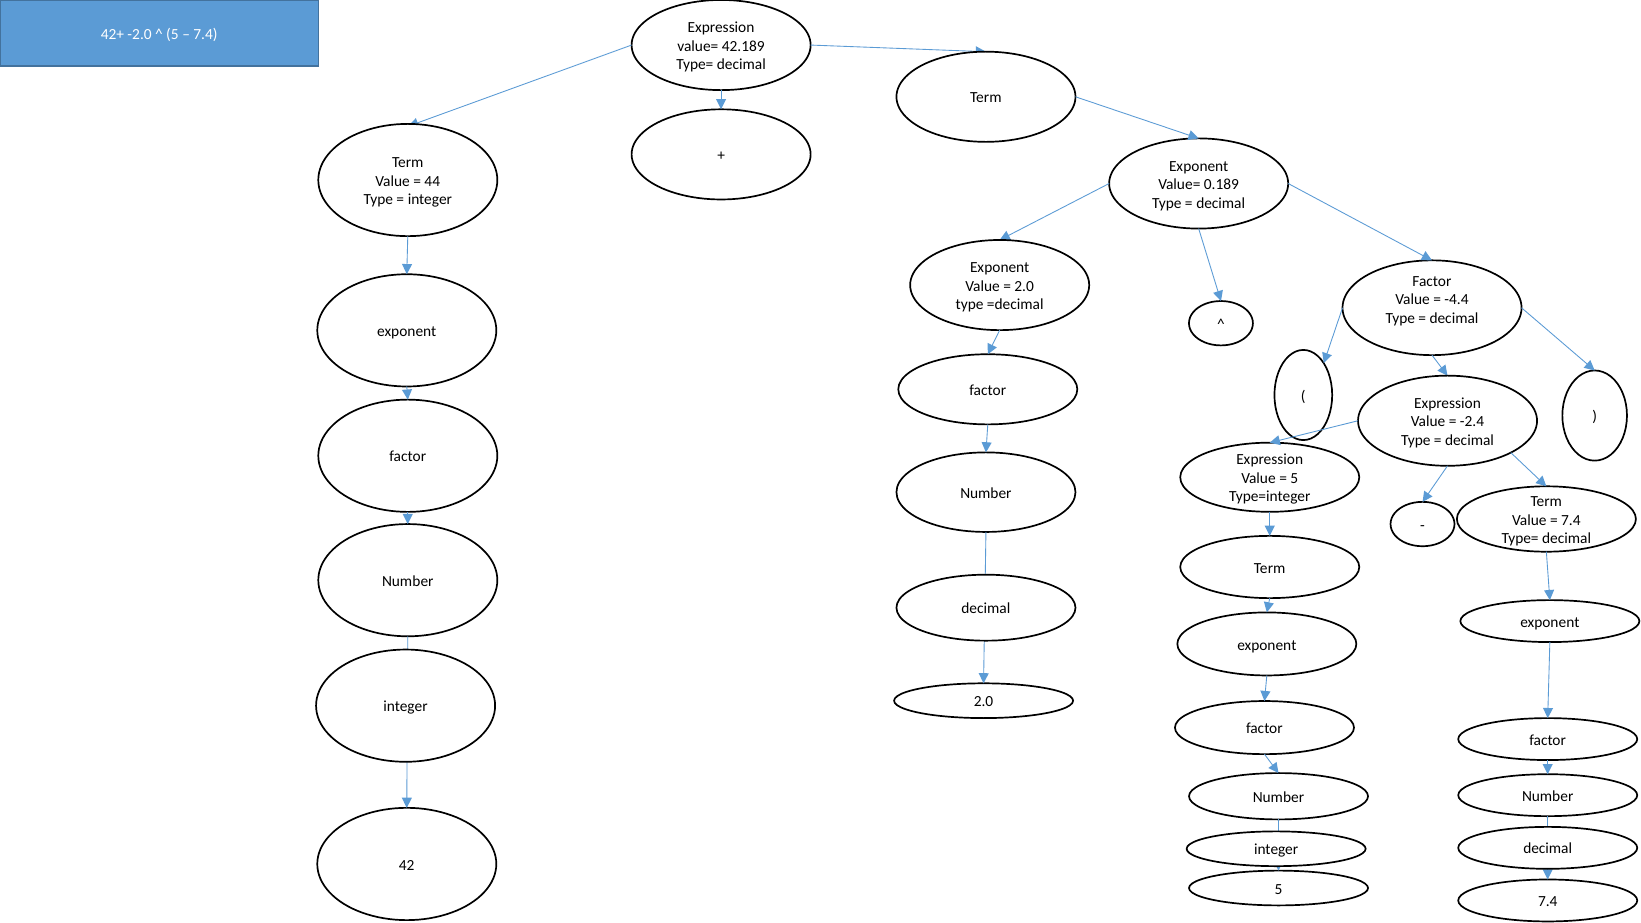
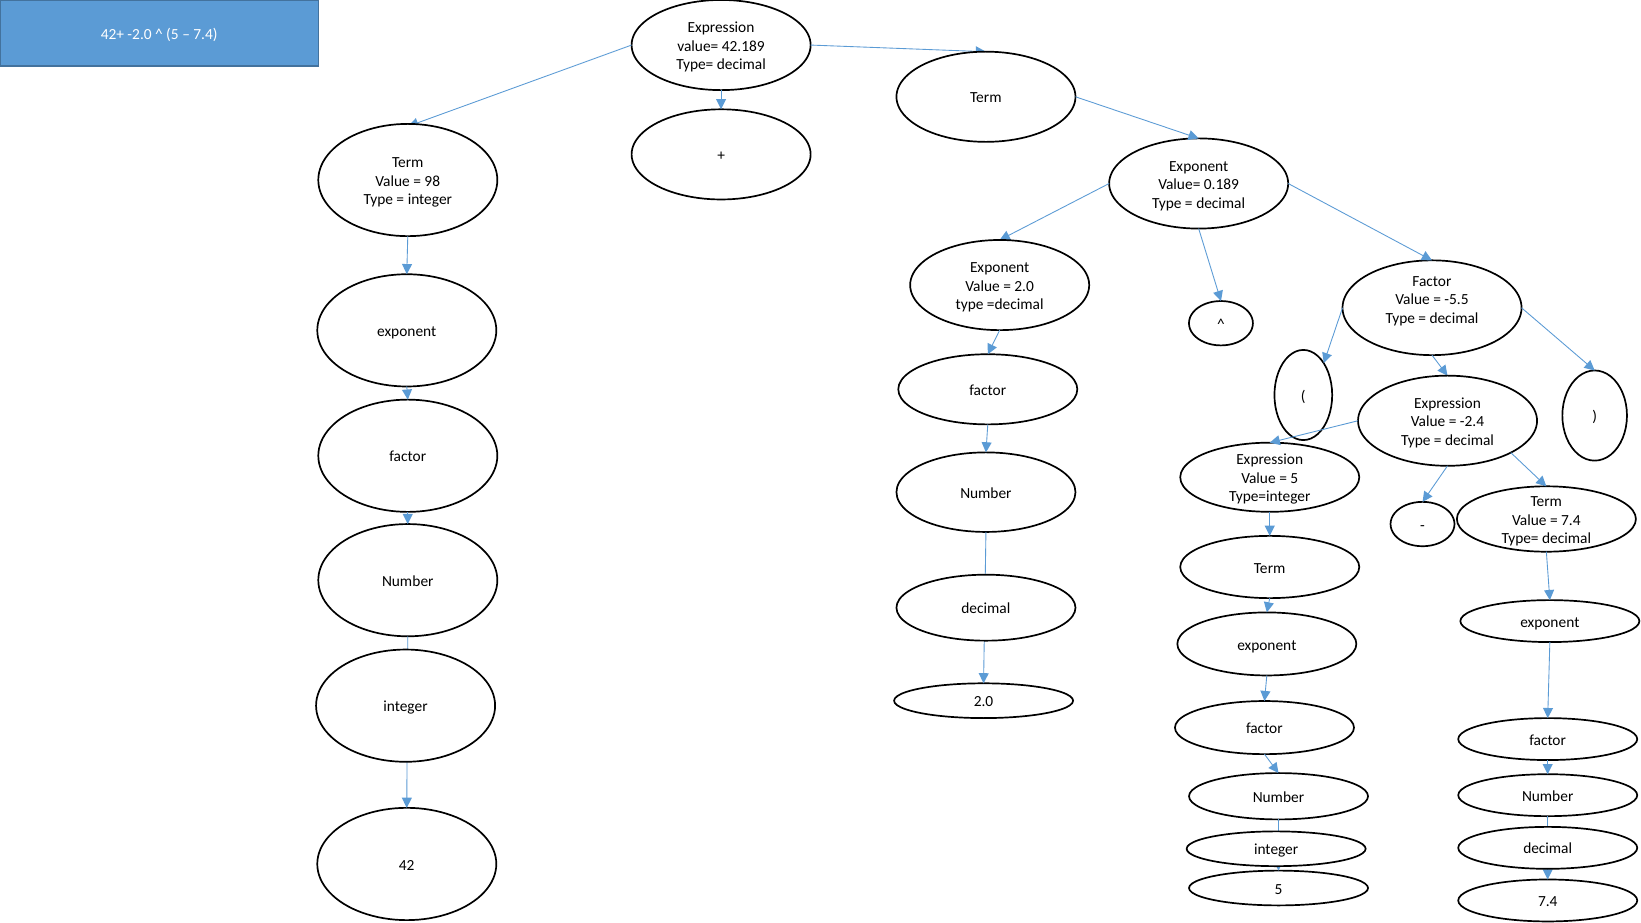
44: 44 -> 98 (432, 181)
-4.4: -4.4 -> -5.5 (1457, 300)
